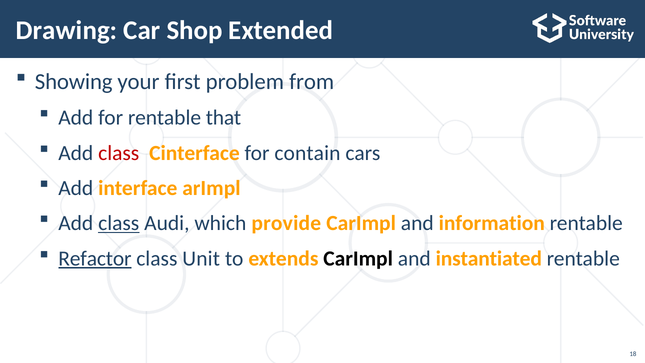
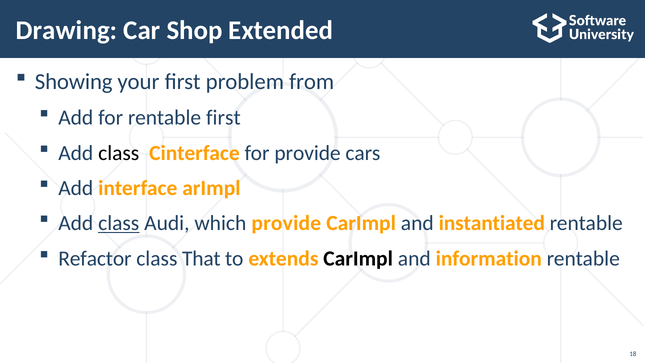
rentable that: that -> first (223, 118)
class colour: red -> black (119, 153)
for contain: contain -> provide (308, 153)
information: information -> instantiated (492, 223)
Refactor underline: present -> none (95, 258)
Unit: Unit -> That (201, 258)
instantiated: instantiated -> information (489, 258)
